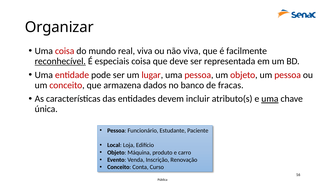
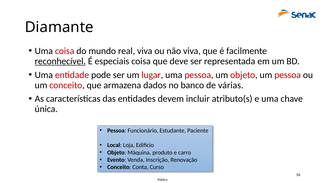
Organizar: Organizar -> Diamante (59, 27)
fracas: fracas -> várias (231, 85)
uma underline: present -> none (270, 99)
